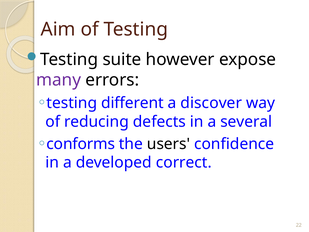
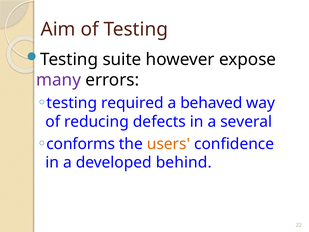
different: different -> required (132, 103)
discover: discover -> behaved (211, 103)
users colour: black -> orange (168, 144)
correct: correct -> behind (184, 162)
